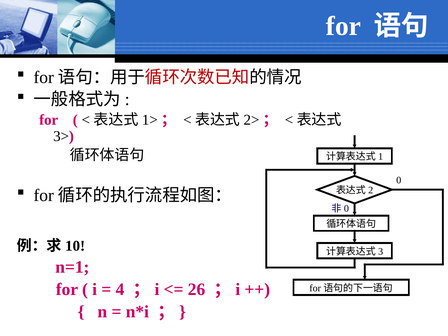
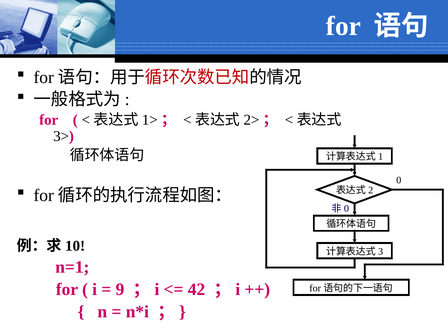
4: 4 -> 9 (120, 289)
26: 26 -> 42 (197, 289)
